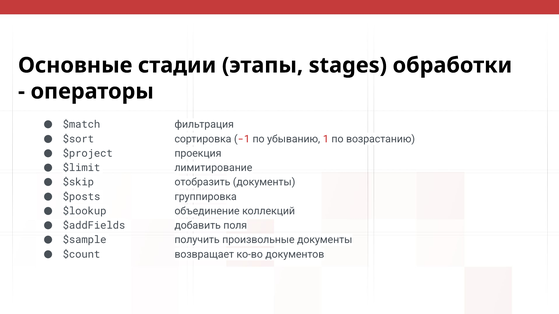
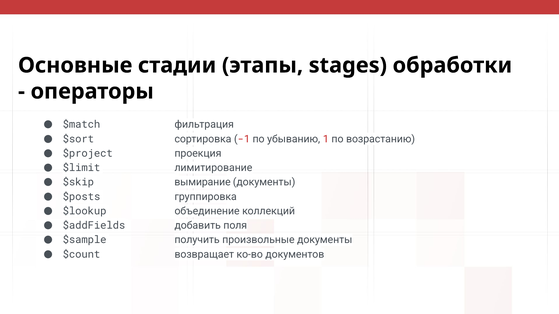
отобразить: отобразить -> вымирание (202, 182)
